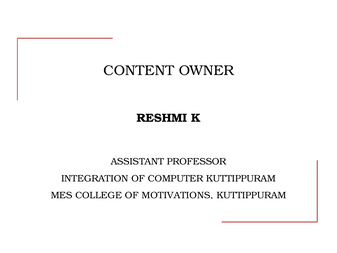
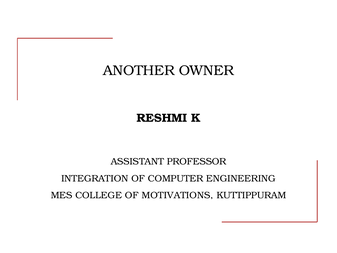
CONTENT: CONTENT -> ANOTHER (139, 70)
COMPUTER KUTTIPPURAM: KUTTIPPURAM -> ENGINEERING (241, 178)
